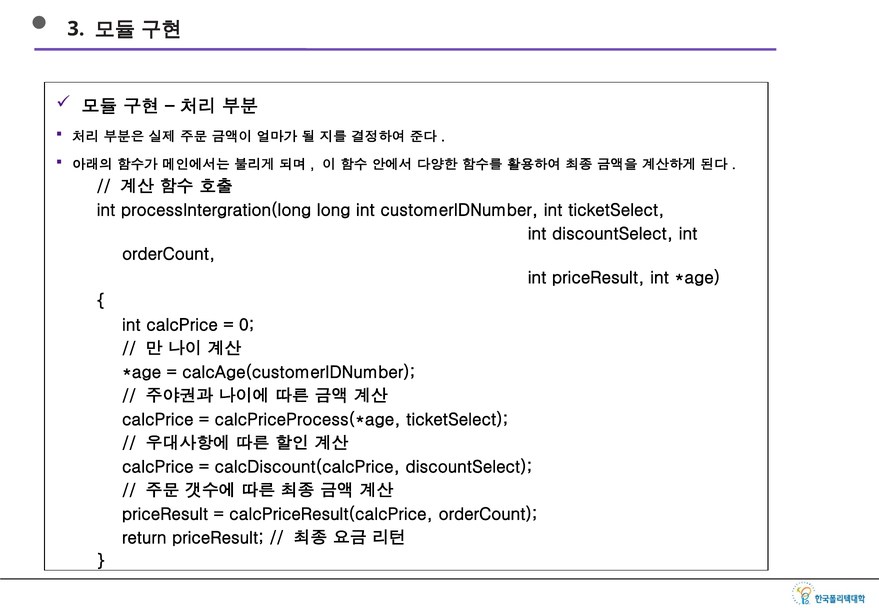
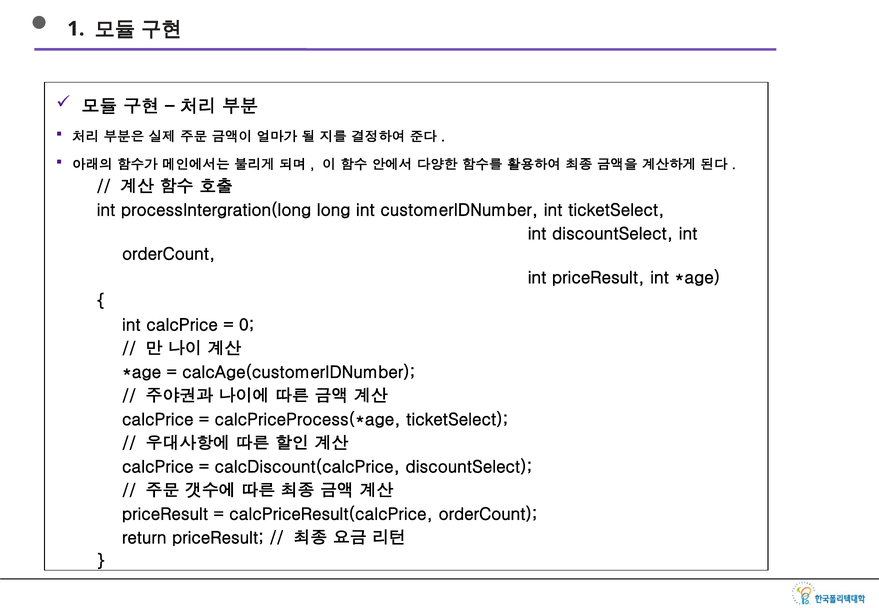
3: 3 -> 1 (76, 29)
